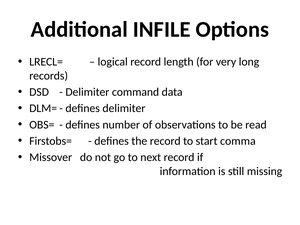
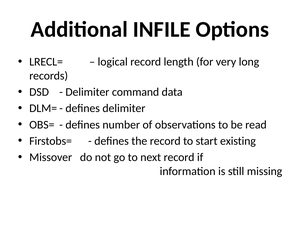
comma: comma -> existing (238, 141)
